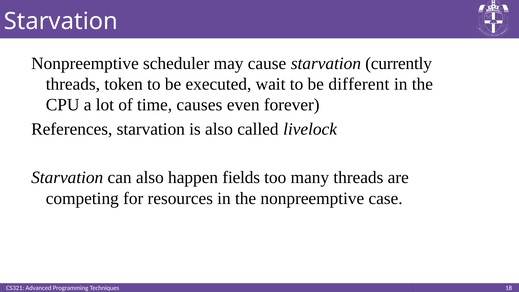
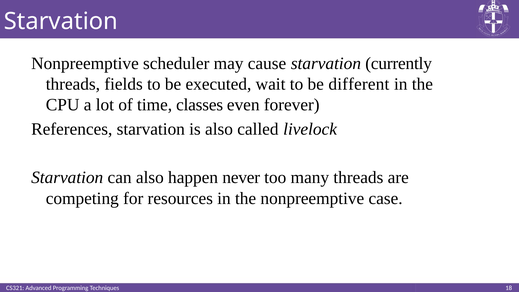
token: token -> fields (124, 84)
causes: causes -> classes (200, 105)
fields: fields -> never (241, 177)
